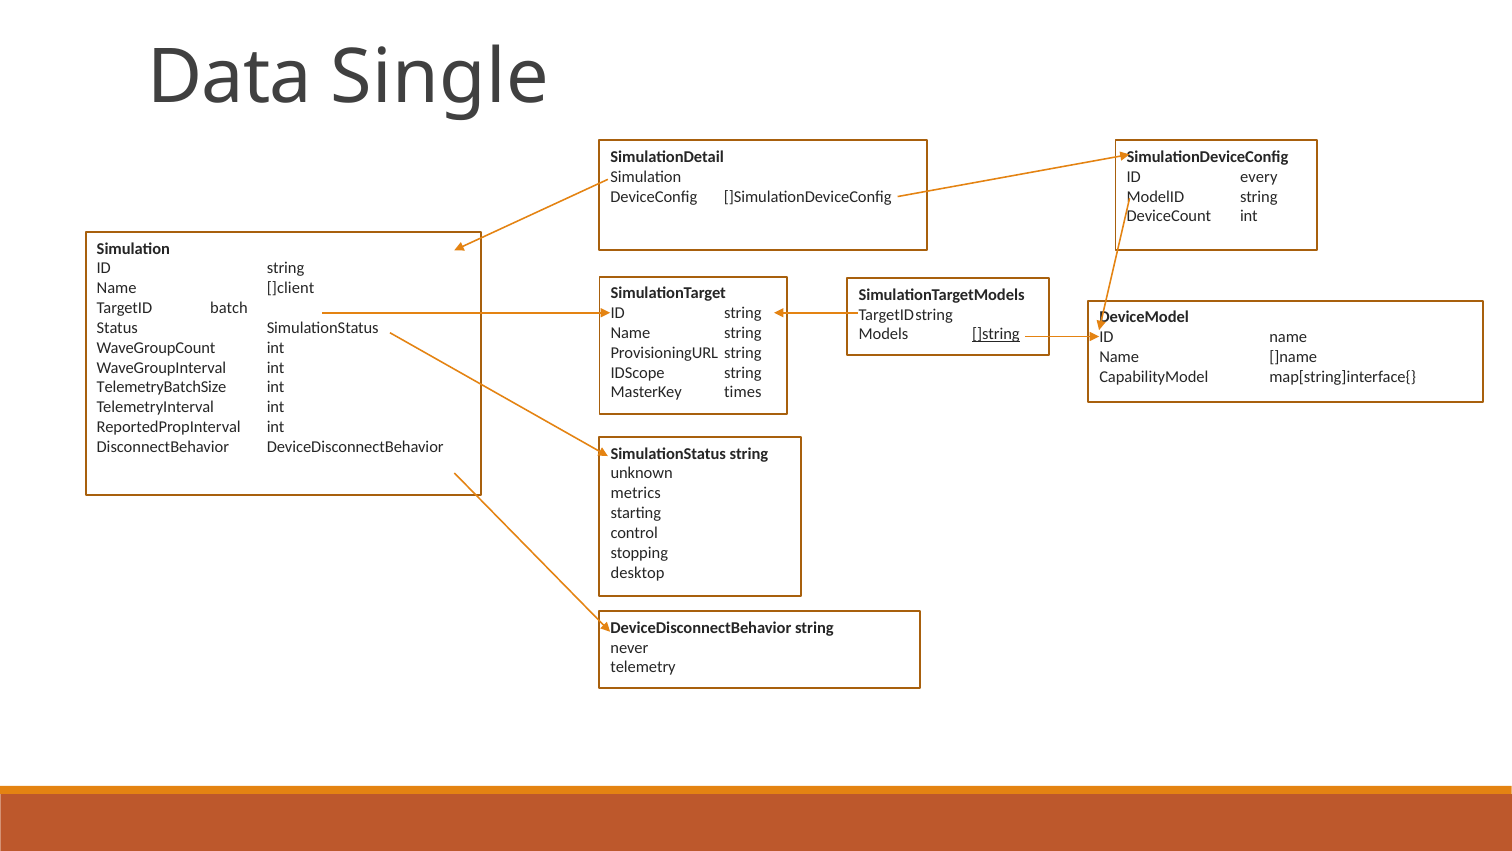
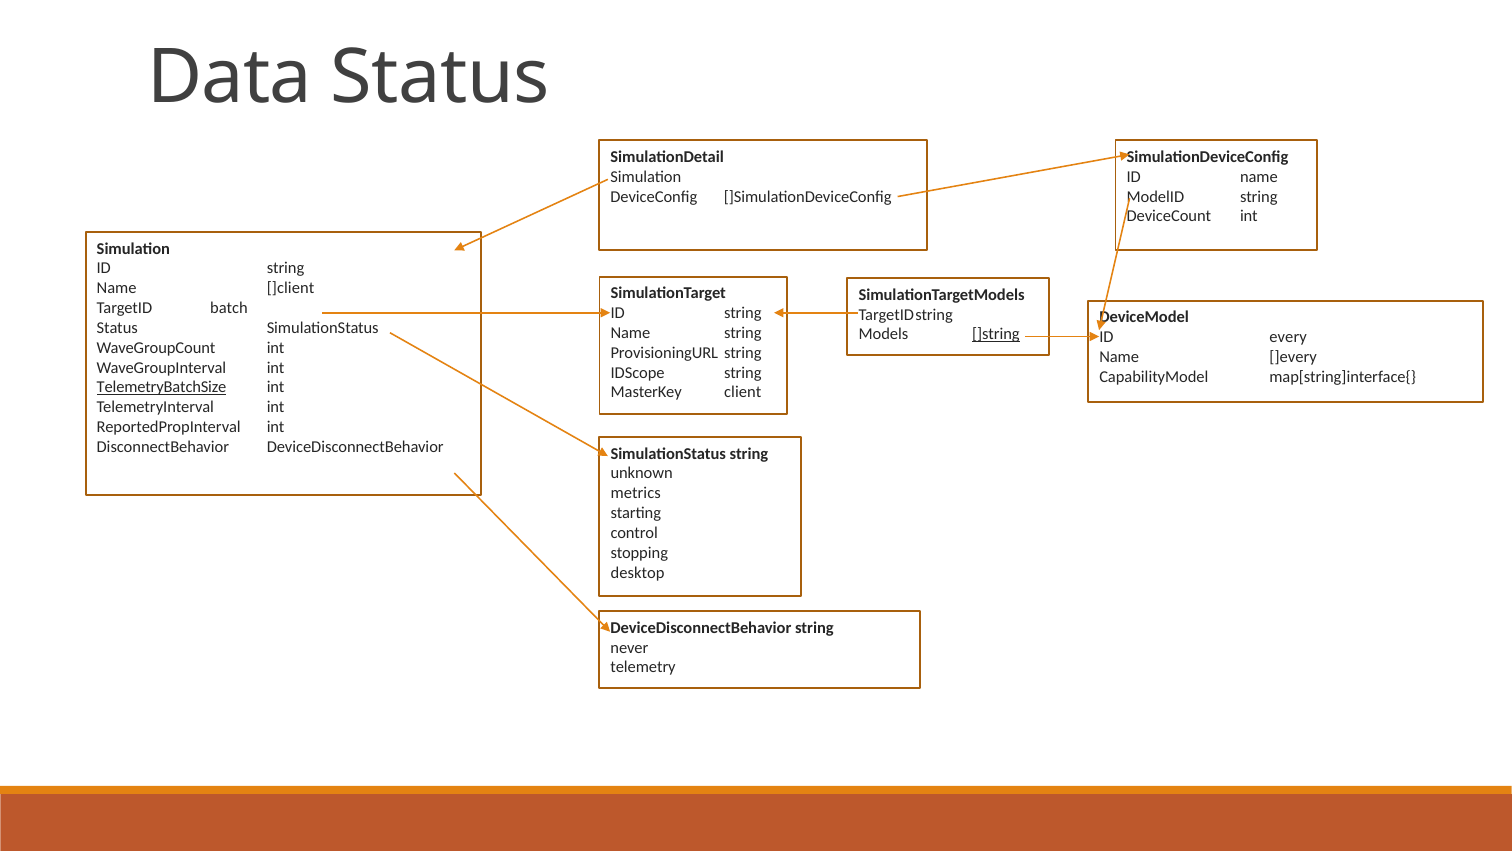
Data Single: Single -> Status (440, 78)
ID every: every -> name (1259, 177)
ID name: name -> every (1288, 337)
]name: ]name -> ]every (1293, 357)
TelemetryBatchSize underline: none -> present (162, 387)
times: times -> client (743, 392)
